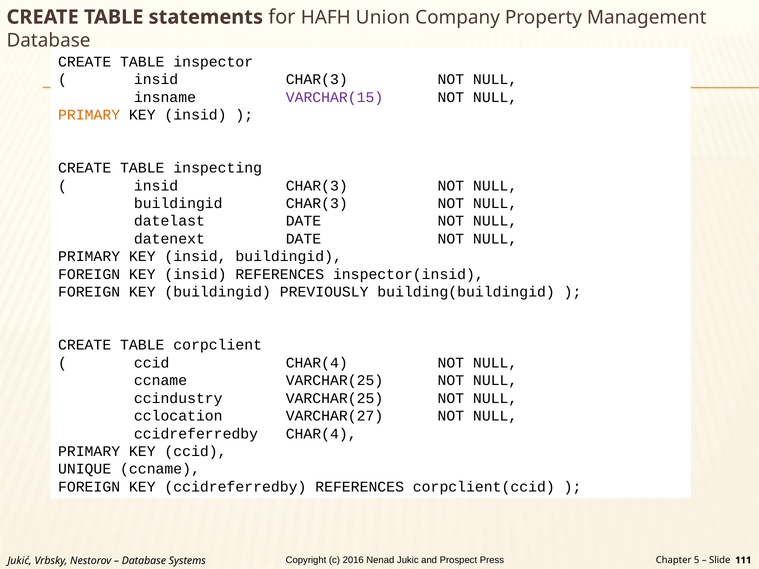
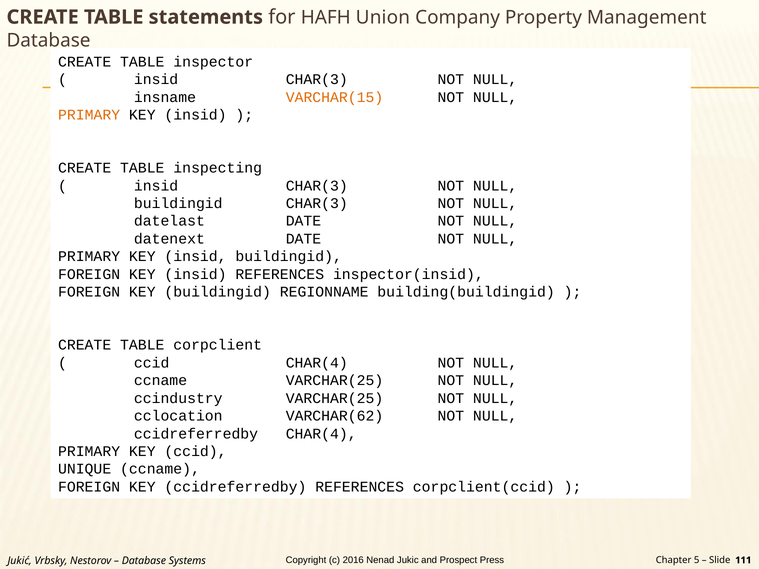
VARCHAR(15 colour: purple -> orange (335, 97)
PREVIOUSLY: PREVIOUSLY -> REGIONNAME (324, 292)
VARCHAR(27: VARCHAR(27 -> VARCHAR(62 (335, 416)
